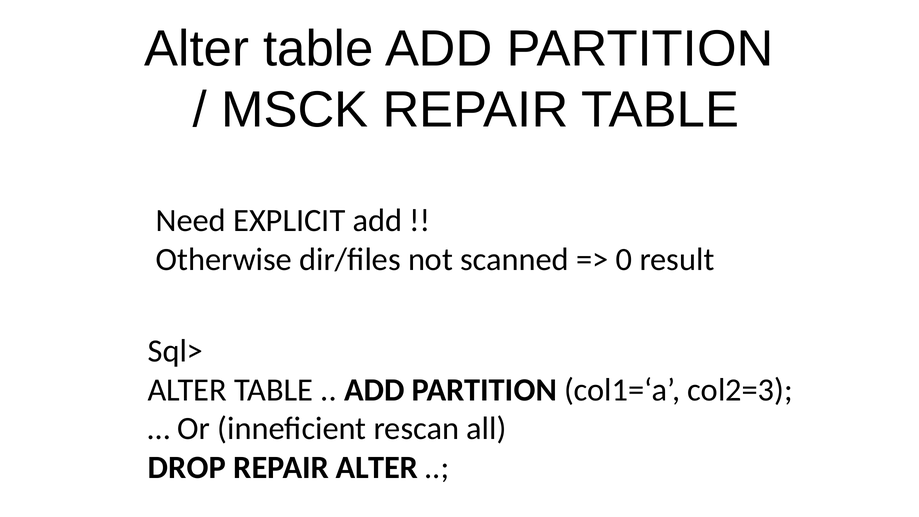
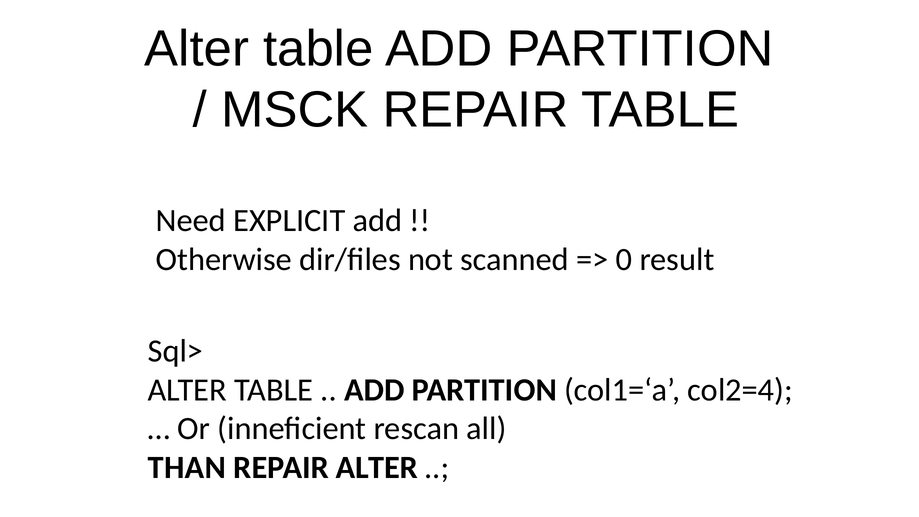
col2=3: col2=3 -> col2=4 (740, 390)
DROP: DROP -> THAN (187, 468)
